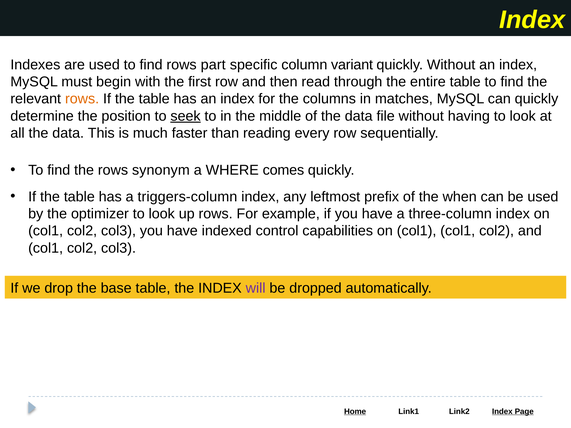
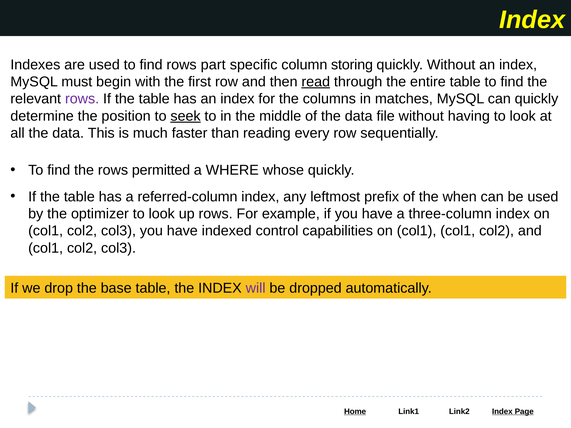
variant: variant -> storing (352, 65)
read underline: none -> present (316, 82)
rows colour: orange -> purple (82, 99)
synonym: synonym -> permitted (161, 170)
comes: comes -> whose (283, 170)
triggers-column: triggers-column -> referred-column (187, 197)
